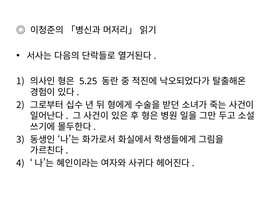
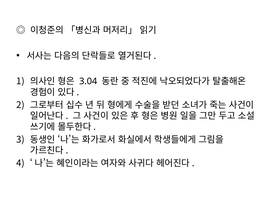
5.25: 5.25 -> 3.04 (88, 81)
